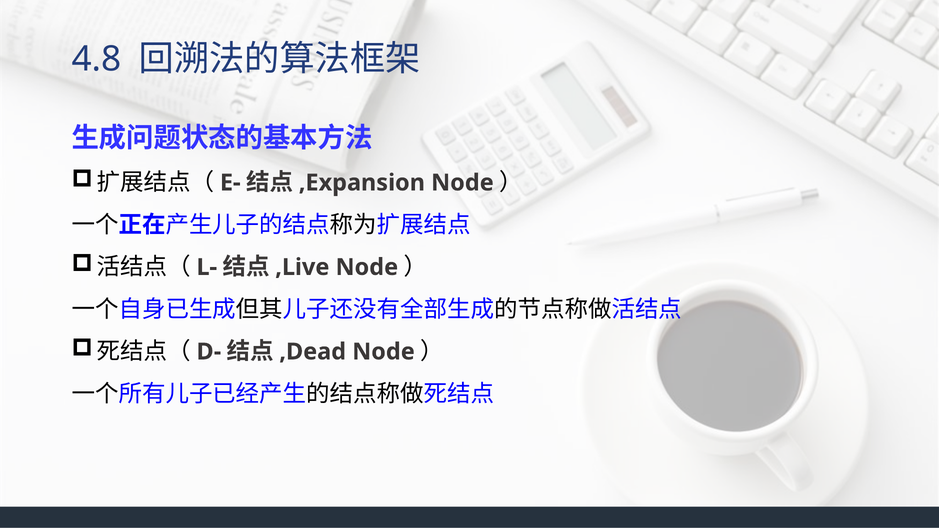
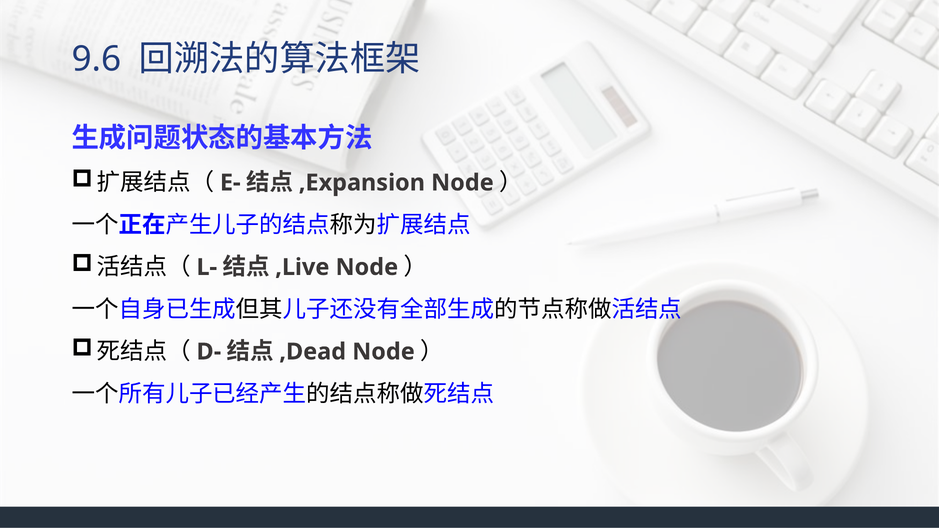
4.8: 4.8 -> 9.6 (96, 59)
